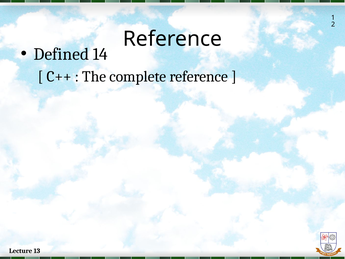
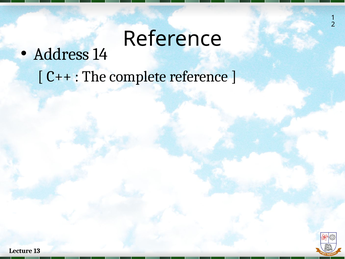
Defined: Defined -> Address (61, 54)
